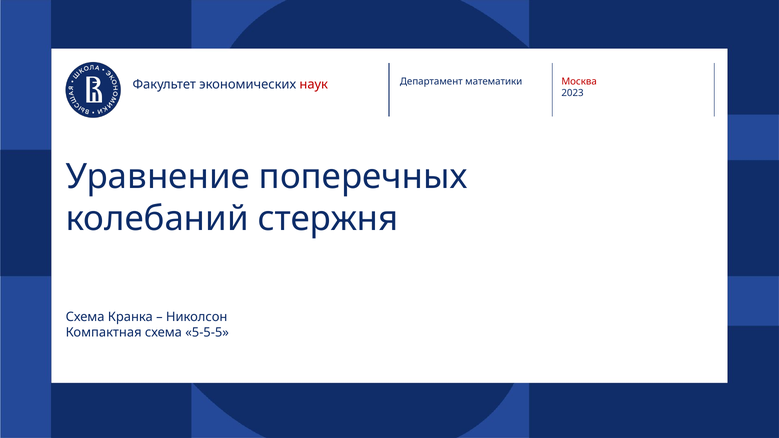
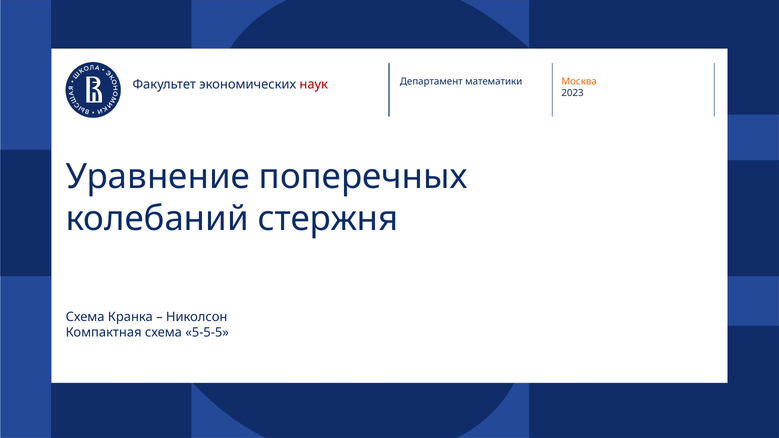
Москва colour: red -> orange (579, 82)
